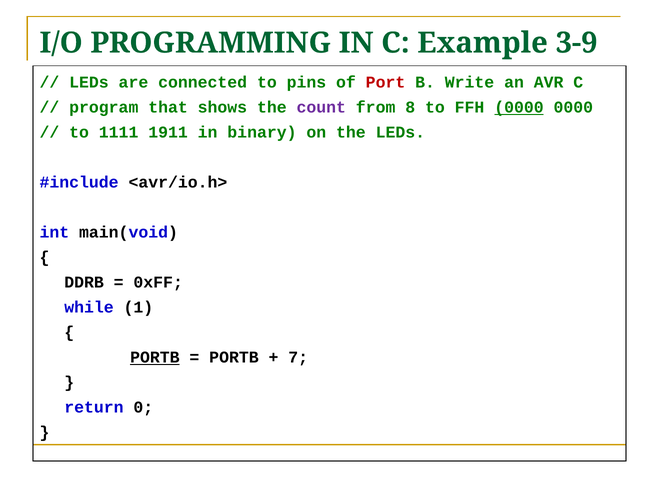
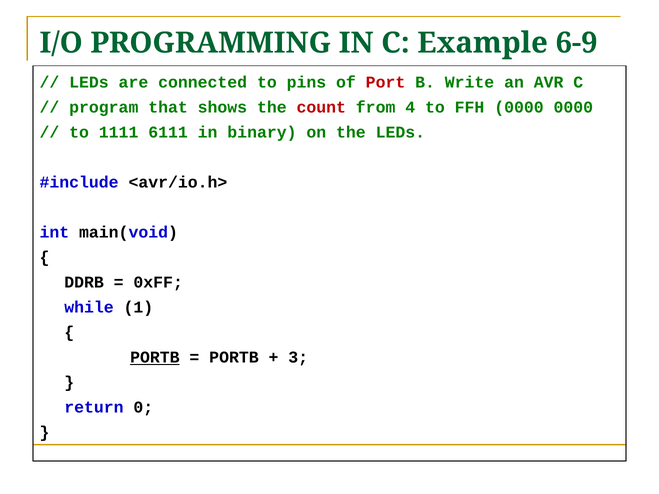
3-9: 3-9 -> 6-9 (577, 43)
count colour: purple -> red (321, 107)
8: 8 -> 4 (410, 107)
0000 underline: present -> none (519, 107)
1911: 1911 -> 6111 (168, 132)
7: 7 -> 3 (298, 358)
